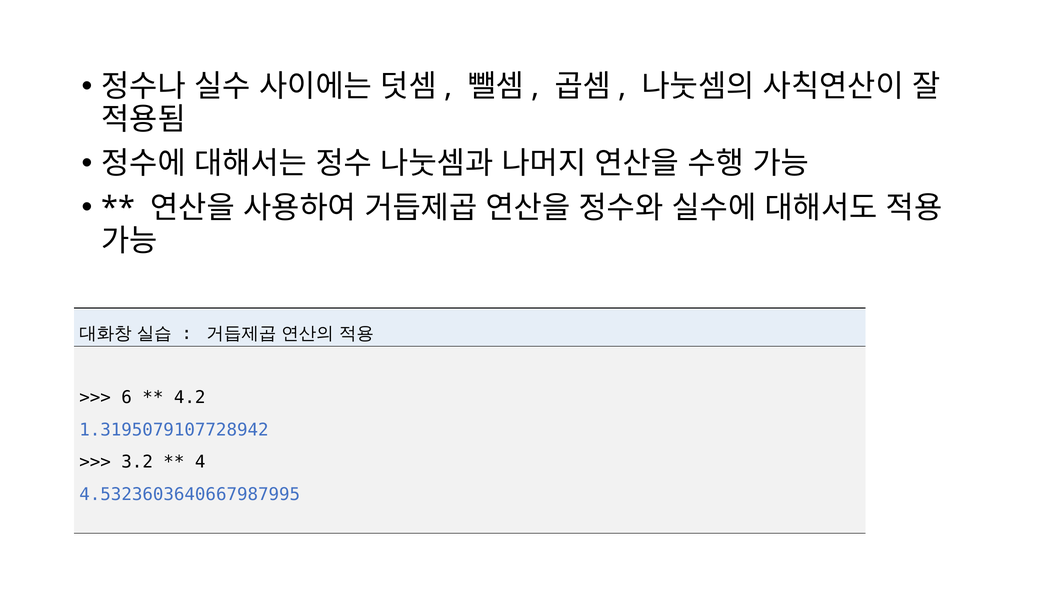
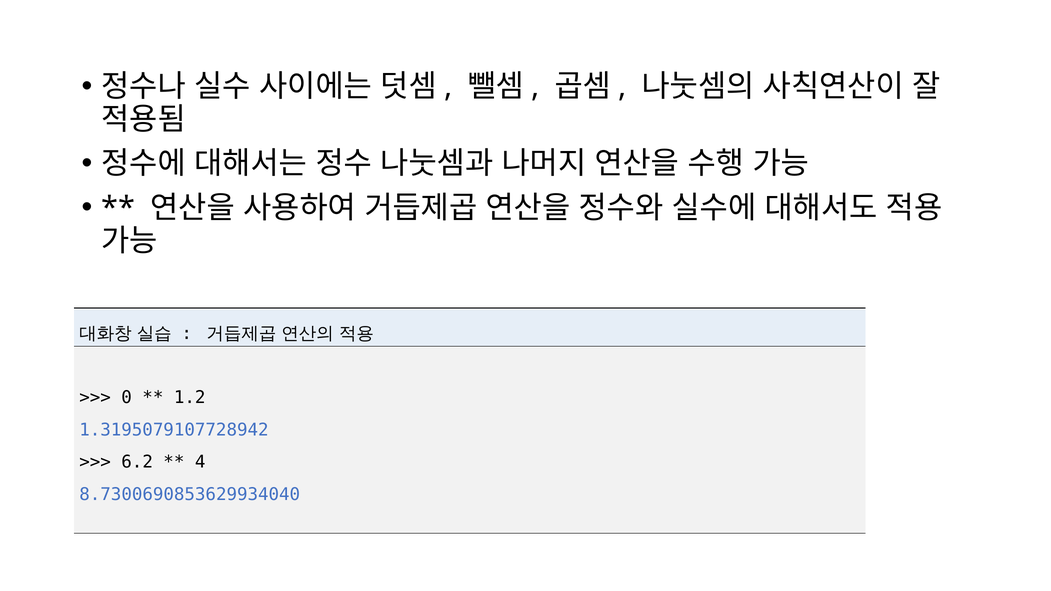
6: 6 -> 0 (127, 398)
4.2: 4.2 -> 1.2 (190, 398)
3.2: 3.2 -> 6.2 (137, 462)
4.5323603640667987995: 4.5323603640667987995 -> 8.7300690853629934040 (190, 495)
